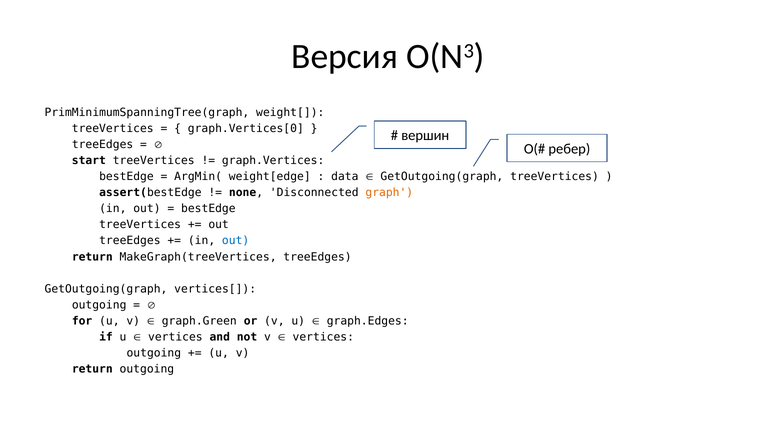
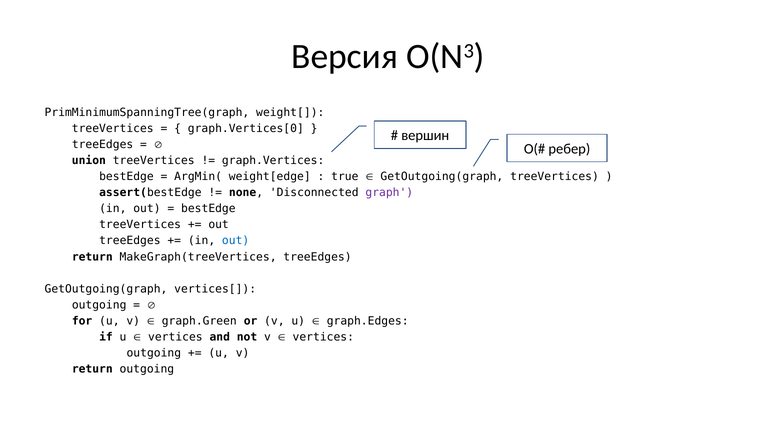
start: start -> union (89, 160)
data: data -> true (345, 176)
graph colour: orange -> purple (389, 192)
